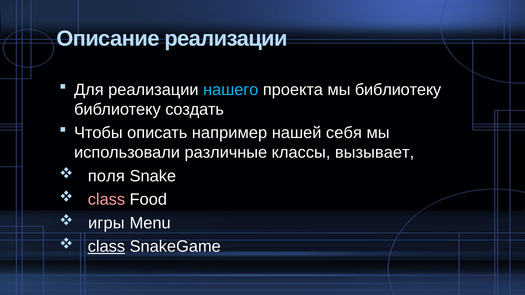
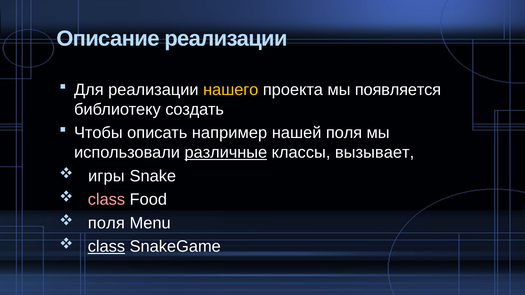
нашего colour: light blue -> yellow (231, 90)
мы библиотеку: библиотеку -> появляется (398, 90)
нашей себя: себя -> поля (344, 133)
различные underline: none -> present (226, 153)
поля: поля -> игры (106, 176)
игры: игры -> поля (106, 223)
